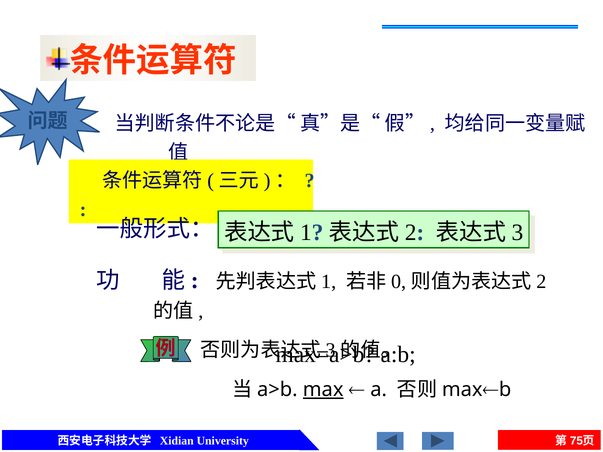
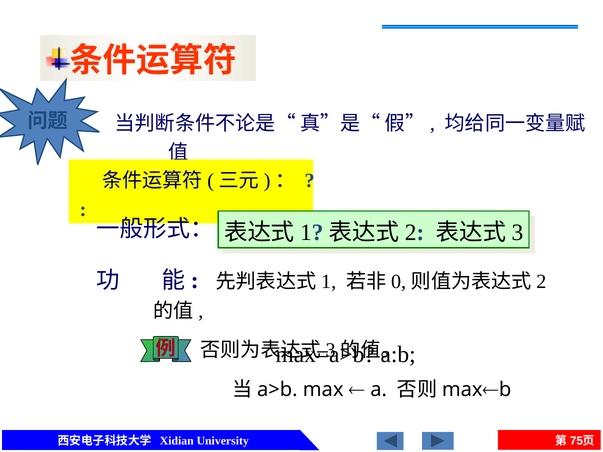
max underline: present -> none (323, 390)
